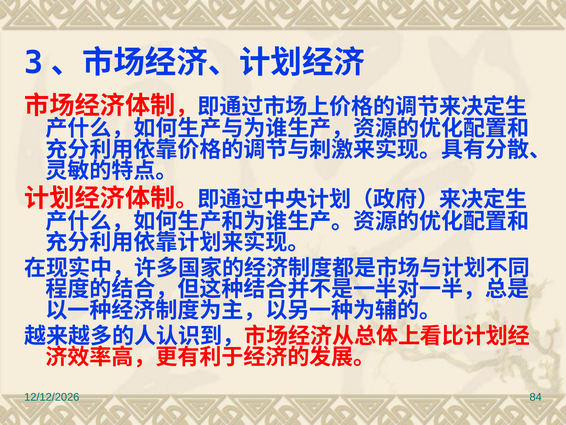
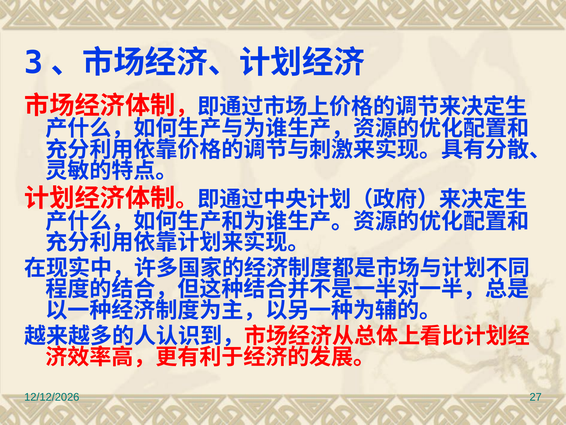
84: 84 -> 27 (536, 397)
